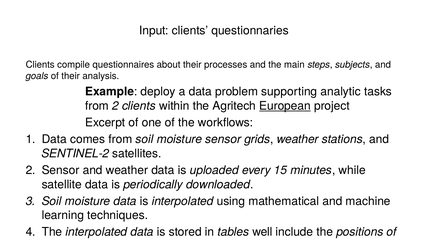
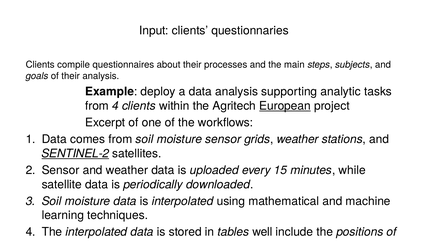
data problem: problem -> analysis (237, 91)
from 2: 2 -> 4 (115, 106)
SENTINEL-2 underline: none -> present (75, 153)
